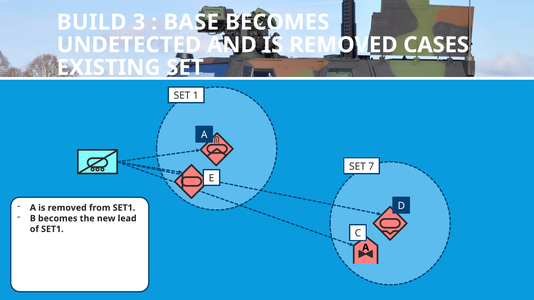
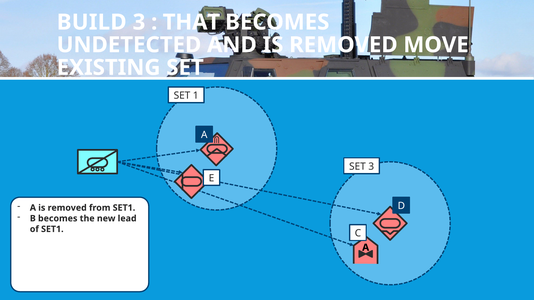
BASE: BASE -> THAT (191, 22)
CASES: CASES -> MOVE (436, 45)
SET 7: 7 -> 3 (371, 167)
